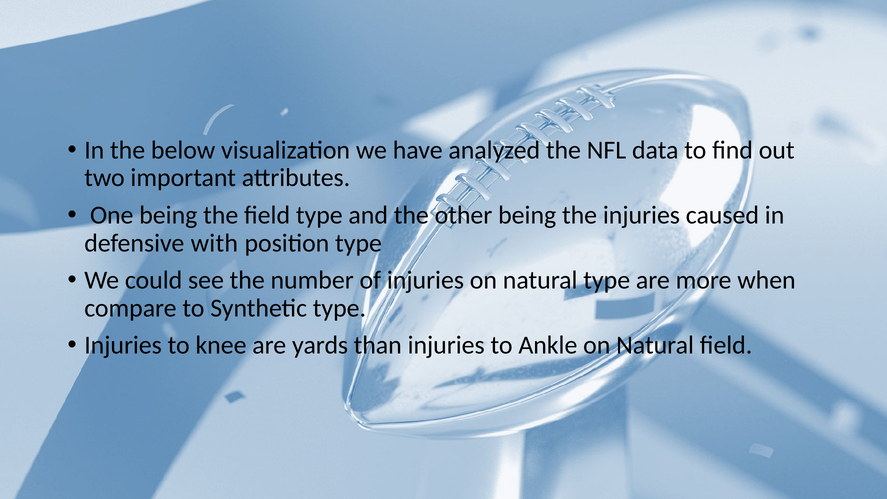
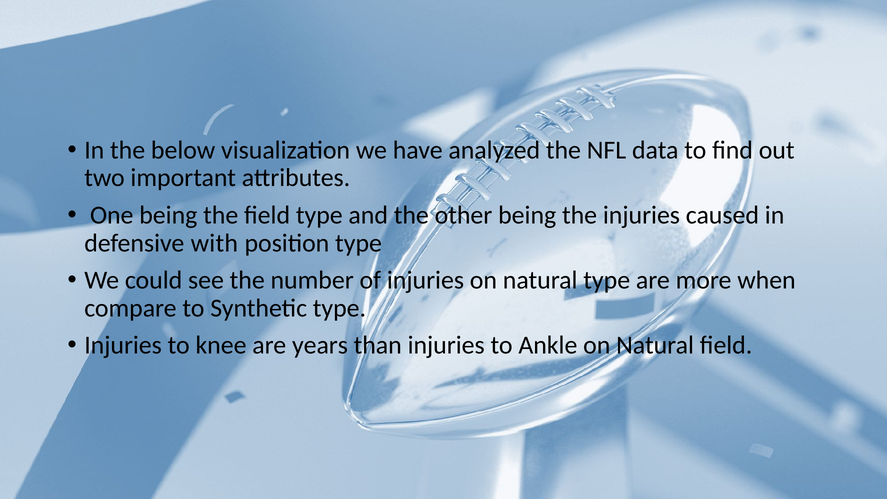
yards: yards -> years (320, 345)
